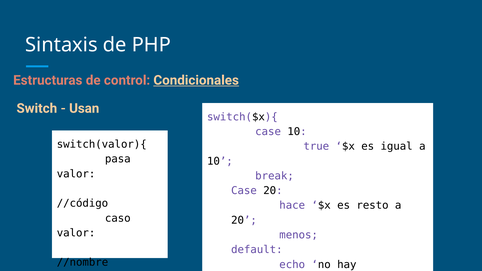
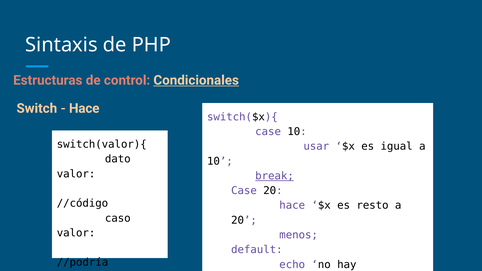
Usan: Usan -> Hace (84, 108)
true: true -> usar (316, 146)
pasa: pasa -> dato (118, 159)
break underline: none -> present (275, 176)
//nombre: //nombre -> //podría (82, 263)
